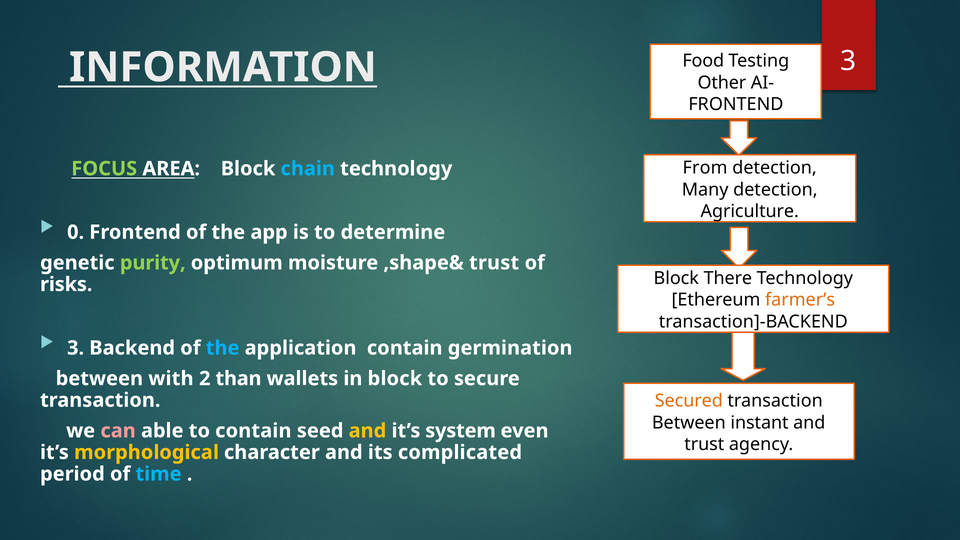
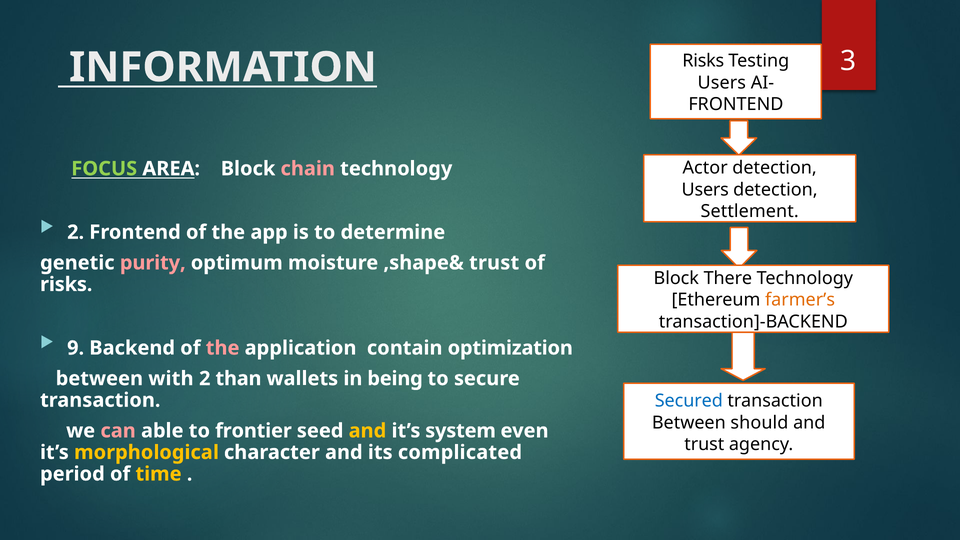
Food: Food -> Risks (703, 61)
Other: Other -> Users (722, 83)
From: From -> Actor (705, 168)
chain colour: light blue -> pink (308, 169)
Many: Many -> Users (705, 190)
Agriculture: Agriculture -> Settlement (750, 211)
0: 0 -> 2 (76, 232)
purity colour: light green -> pink (153, 263)
3: 3 -> 9 (76, 348)
the colour: light blue -> pink (223, 348)
germination: germination -> optimization (510, 348)
in block: block -> being (395, 379)
Secured colour: orange -> blue (689, 401)
instant: instant -> should (759, 423)
to contain: contain -> frontier (253, 431)
time colour: light blue -> yellow (159, 474)
